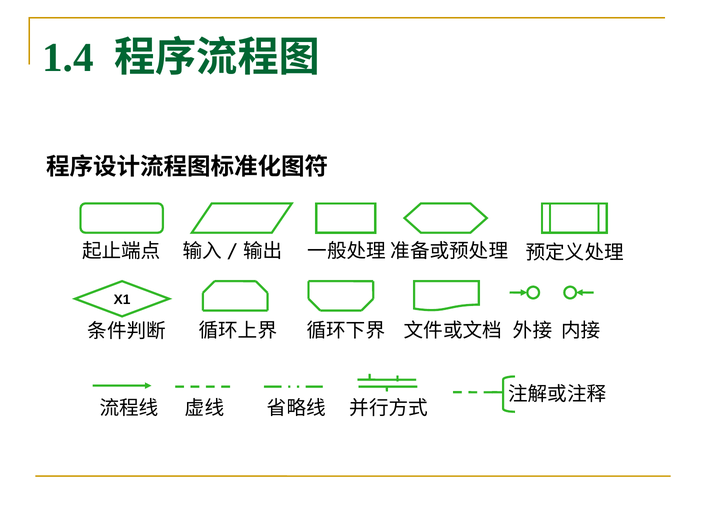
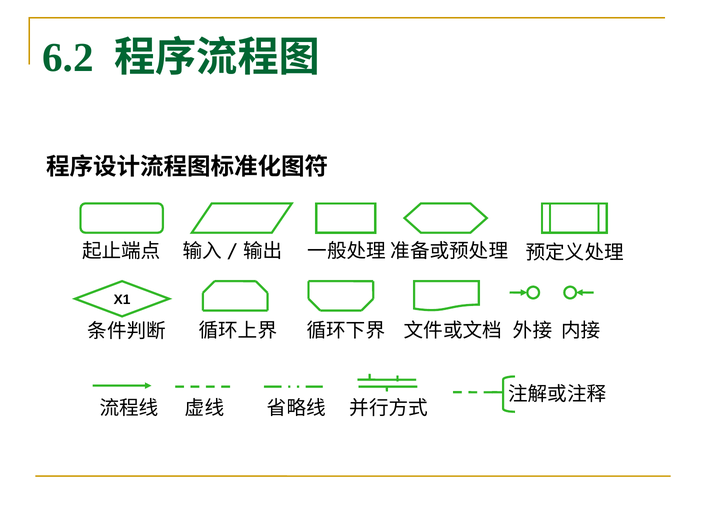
1.4: 1.4 -> 6.2 (68, 58)
